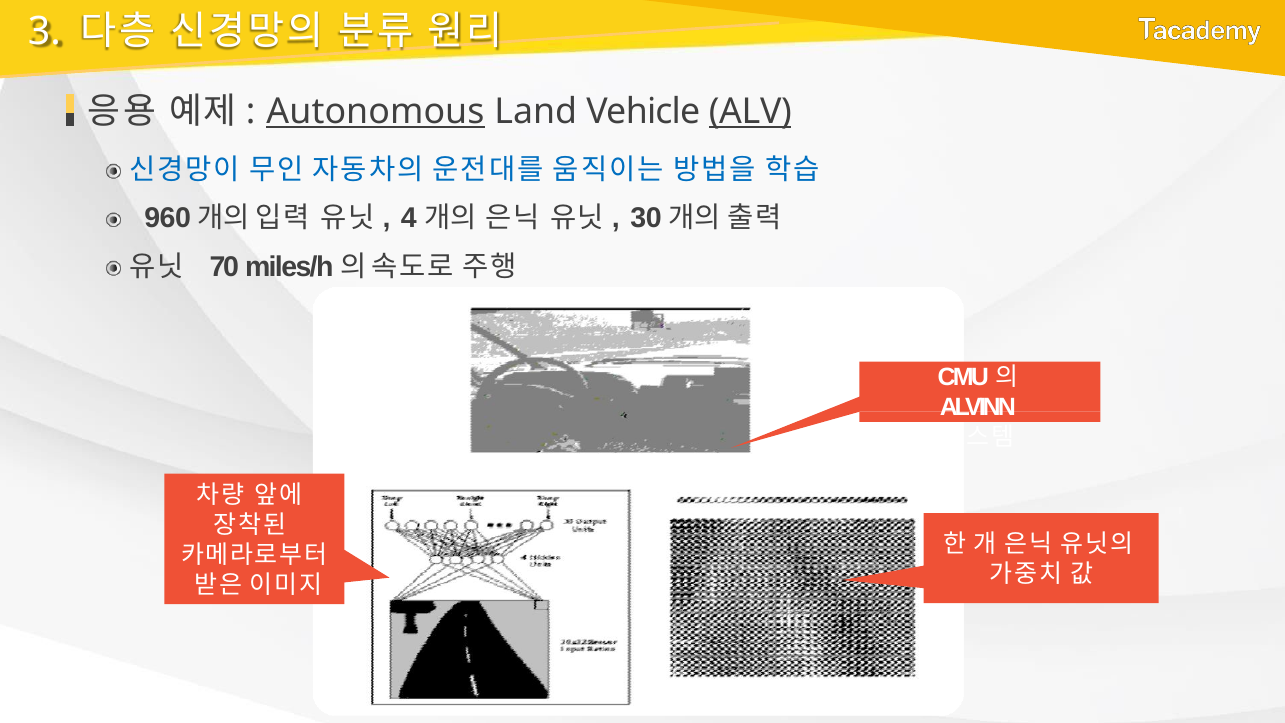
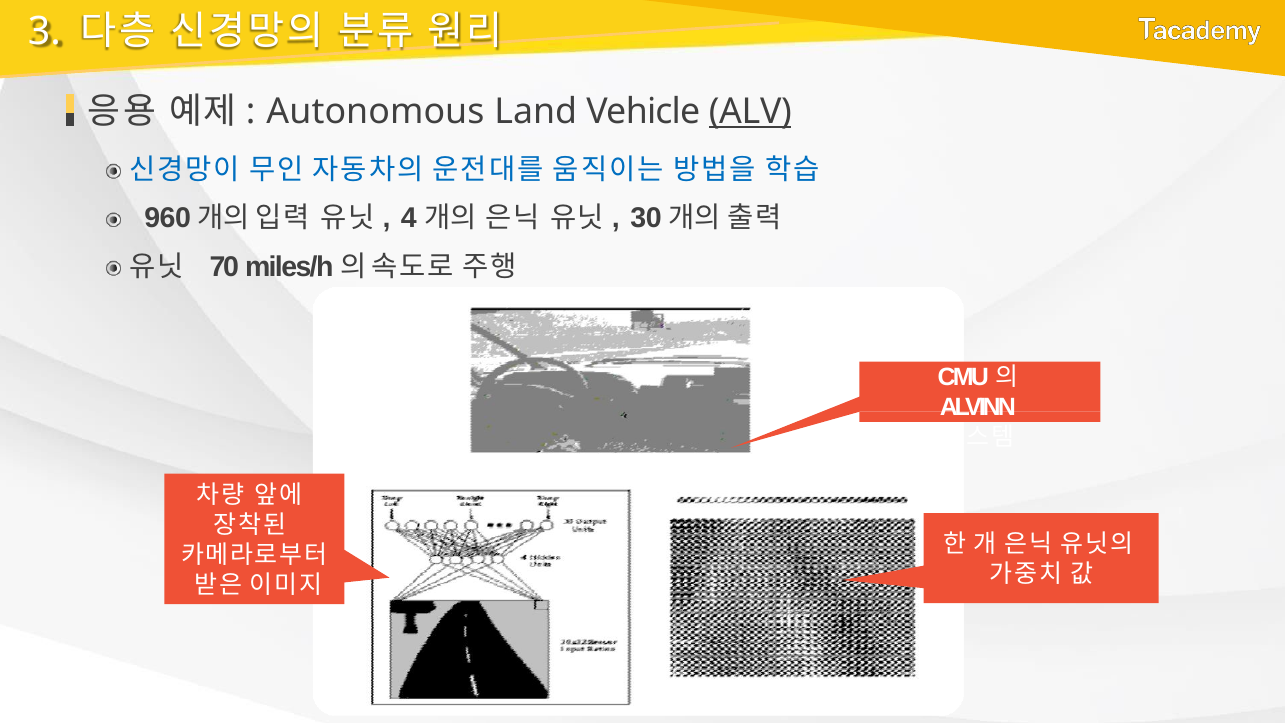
Autonomous underline: present -> none (375, 111)
